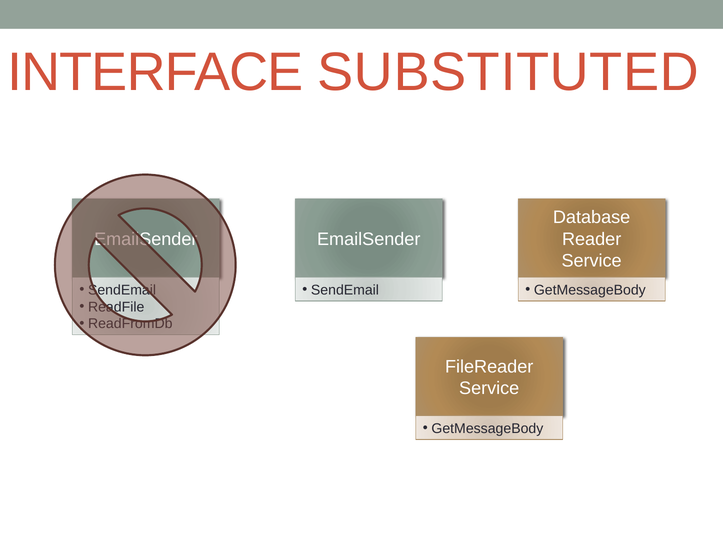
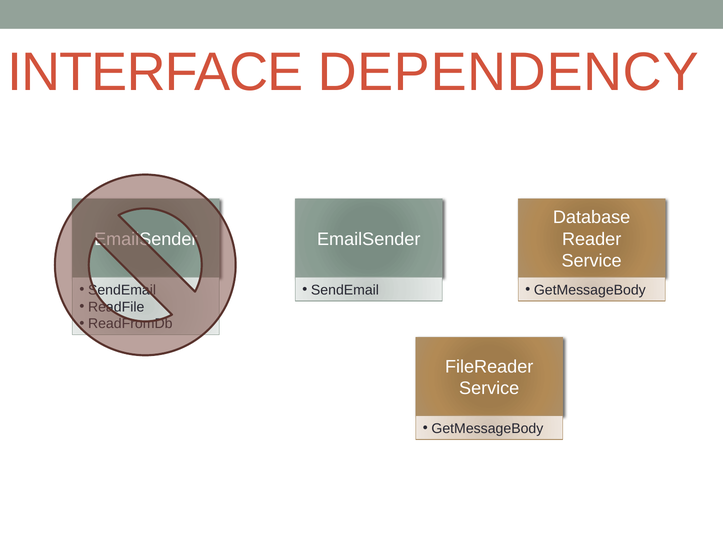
SUBSTITUTED: SUBSTITUTED -> DEPENDENCY (508, 72)
